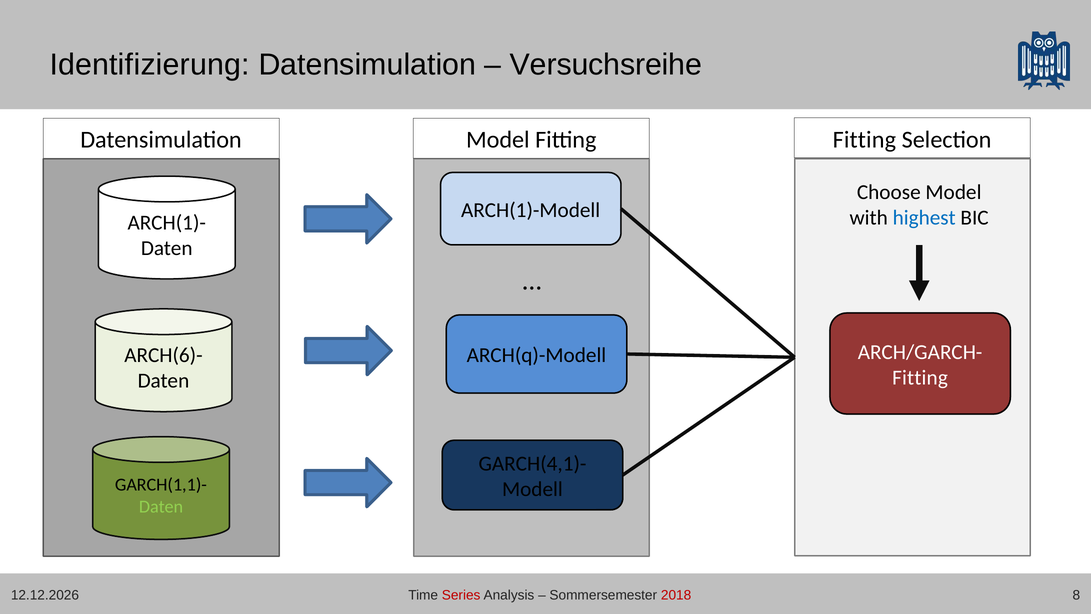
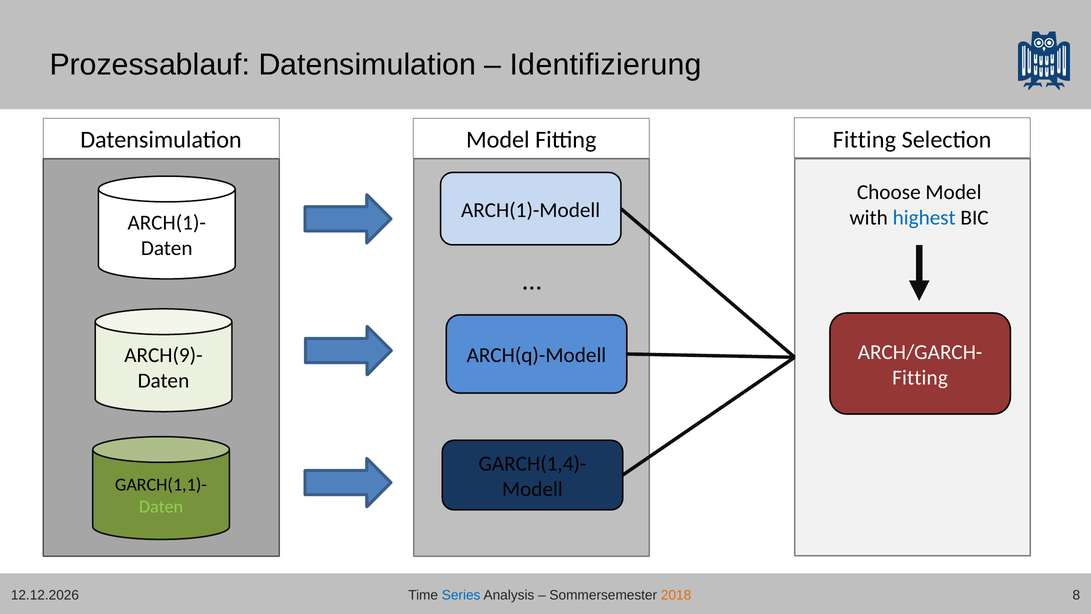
Identifizierung: Identifizierung -> Prozessablauf (150, 65)
Versuchsreihe: Versuchsreihe -> Identifizierung (606, 65)
ARCH(6)-: ARCH(6)- -> ARCH(9)- (163, 355)
GARCH(4,1)-: GARCH(4,1)- -> GARCH(1,4)- (533, 464)
Series colour: red -> blue (461, 595)
2018 colour: red -> orange (676, 595)
